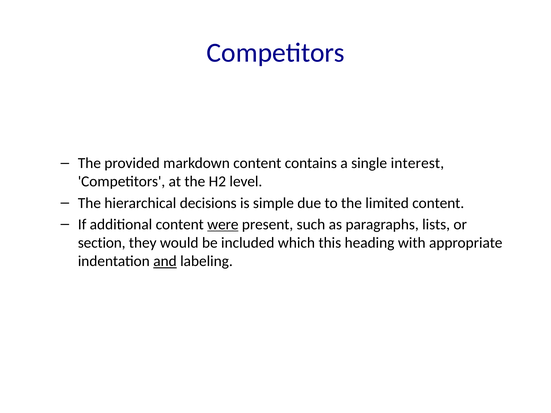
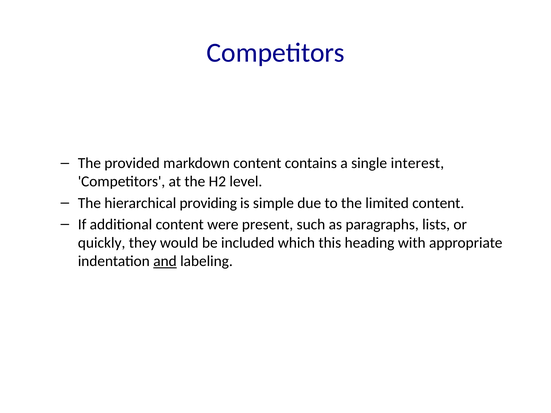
decisions: decisions -> providing (208, 203)
were underline: present -> none (223, 225)
section: section -> quickly (102, 243)
